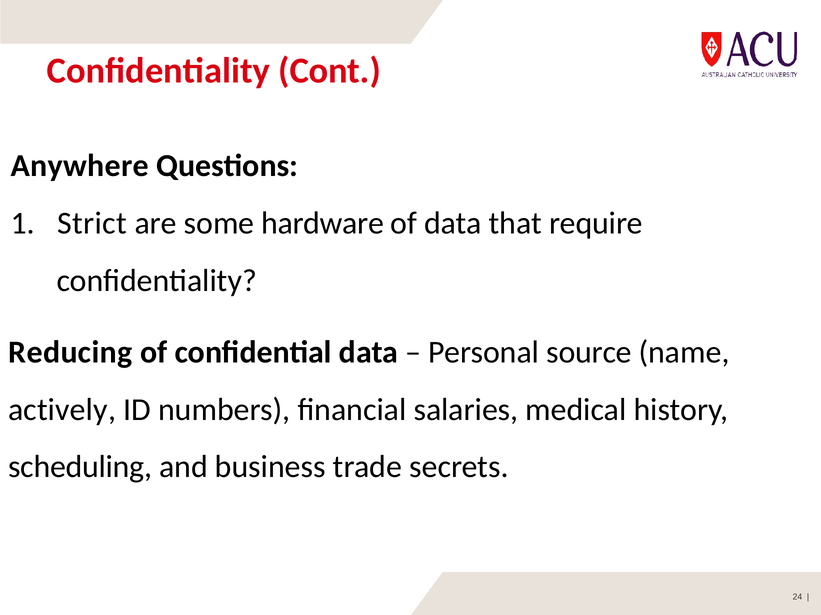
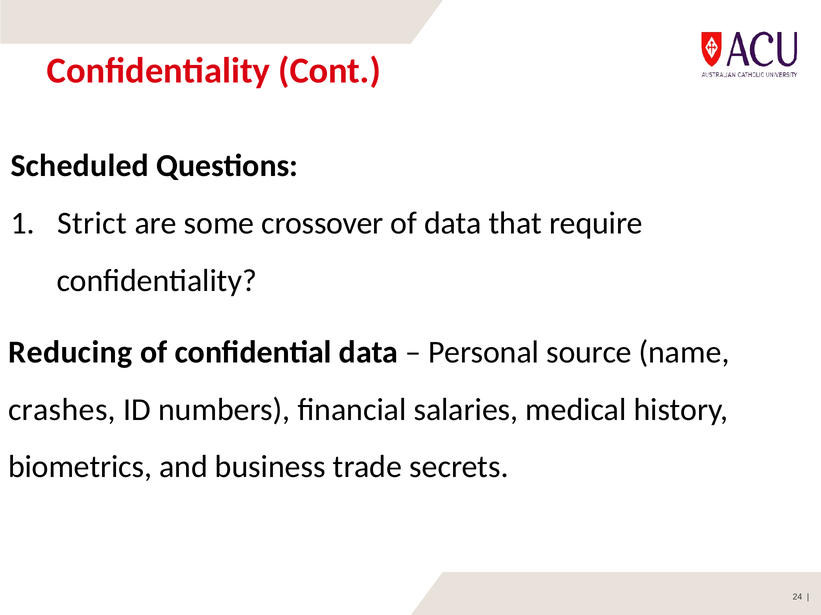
Anywhere: Anywhere -> Scheduled (80, 166)
hardware: hardware -> crossover (323, 223)
actively: actively -> crashes (62, 410)
scheduling: scheduling -> biometrics (80, 467)
